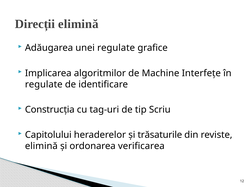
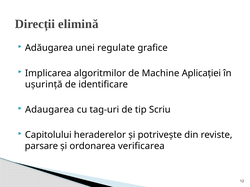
Interfețe: Interfețe -> Aplicației (201, 73)
regulate: regulate -> ușurință (44, 85)
Construcția: Construcția -> Adaugarea (50, 110)
trăsaturile: trăsaturile -> potrivește (160, 135)
elimină: elimină -> parsare (41, 146)
